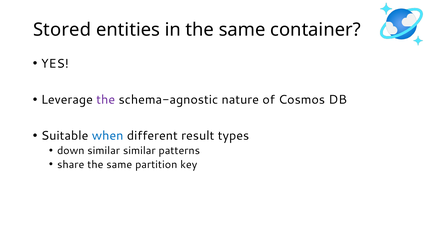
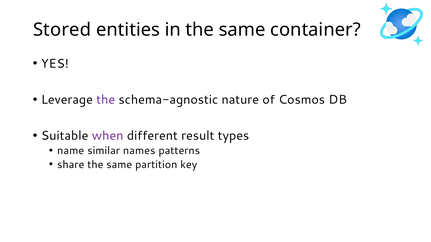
when colour: blue -> purple (108, 136)
down: down -> name (71, 151)
similar similar: similar -> names (139, 151)
